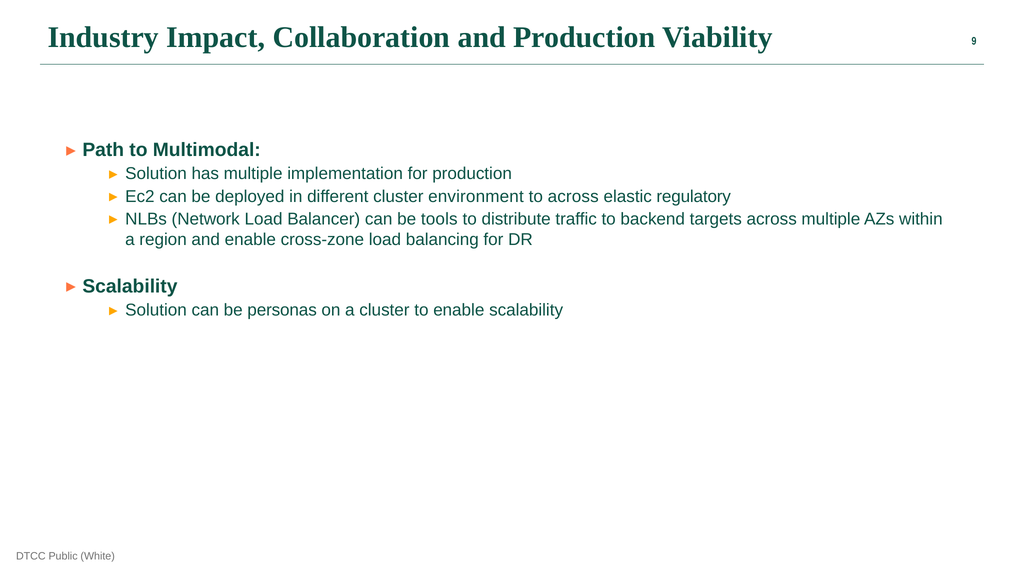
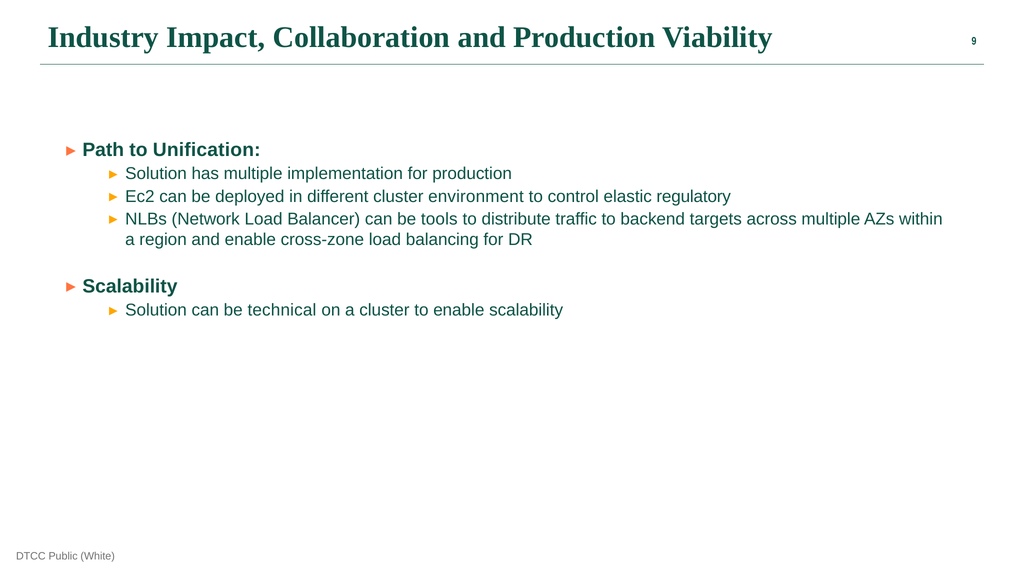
Multimodal: Multimodal -> Unification (207, 150)
to across: across -> control (573, 196)
personas: personas -> technical (282, 310)
